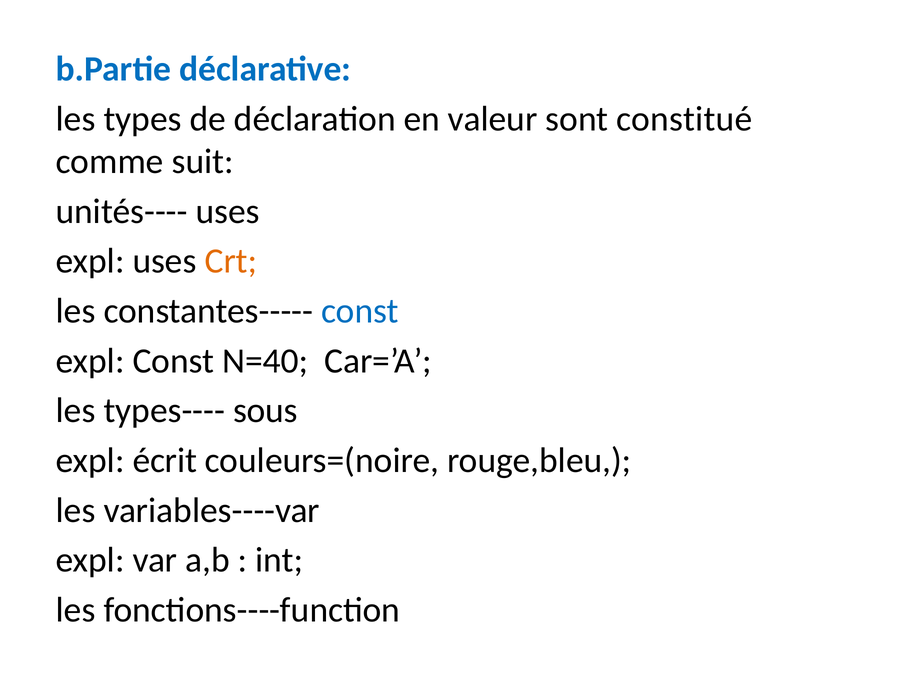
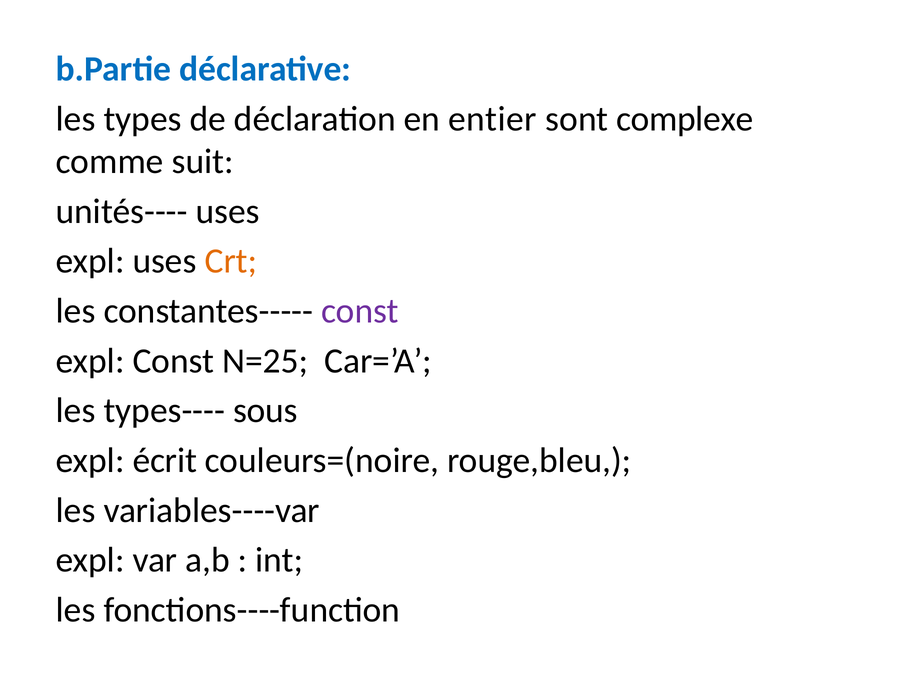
valeur: valeur -> entier (492, 119)
constitué: constitué -> complexe (685, 119)
const colour: blue -> purple (360, 311)
N=40: N=40 -> N=25 (265, 361)
